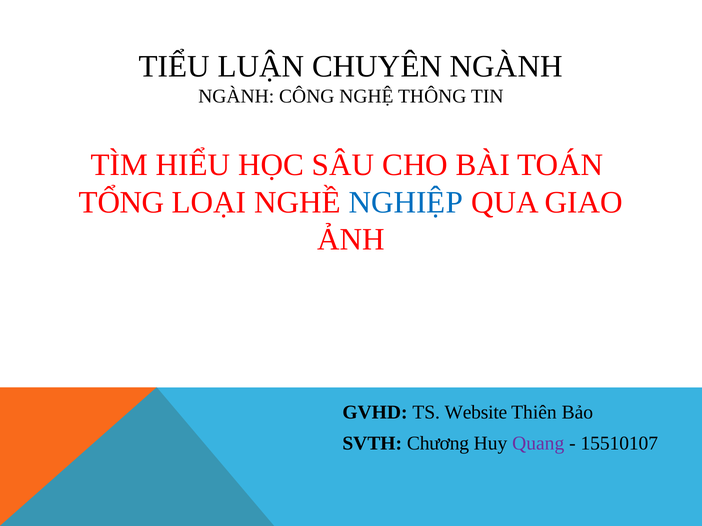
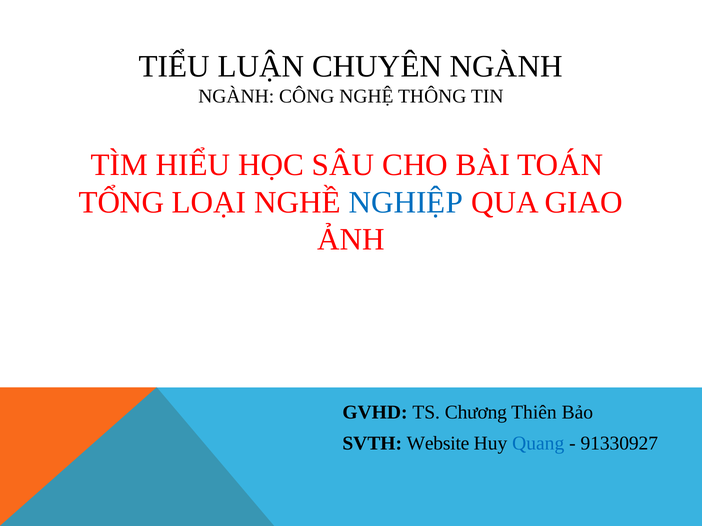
Website: Website -> Chương (476, 413)
Chương: Chương -> Website (438, 444)
Quang colour: purple -> blue (538, 444)
15510107: 15510107 -> 91330927 (619, 444)
